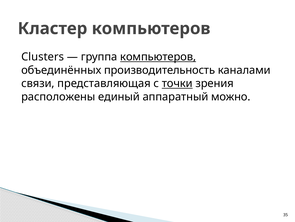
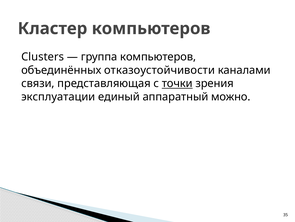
компьютеров underline: present -> none (158, 57)
производительность: производительность -> отказоустойчивости (160, 70)
расположены: расположены -> эксплуатации (58, 97)
